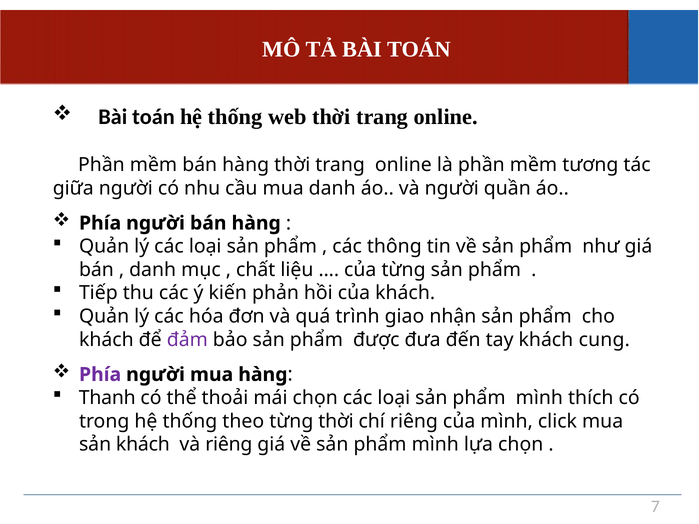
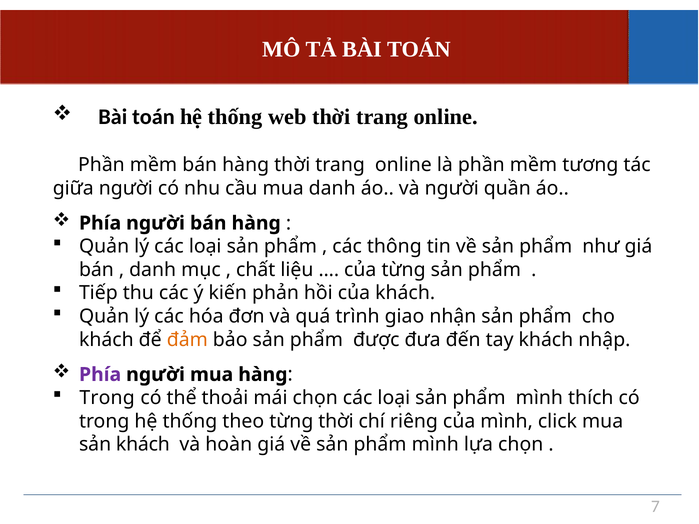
đảm colour: purple -> orange (187, 340)
cung: cung -> nhập (604, 340)
Thanh: Thanh -> Trong (107, 398)
và riêng: riêng -> hoàn (229, 445)
